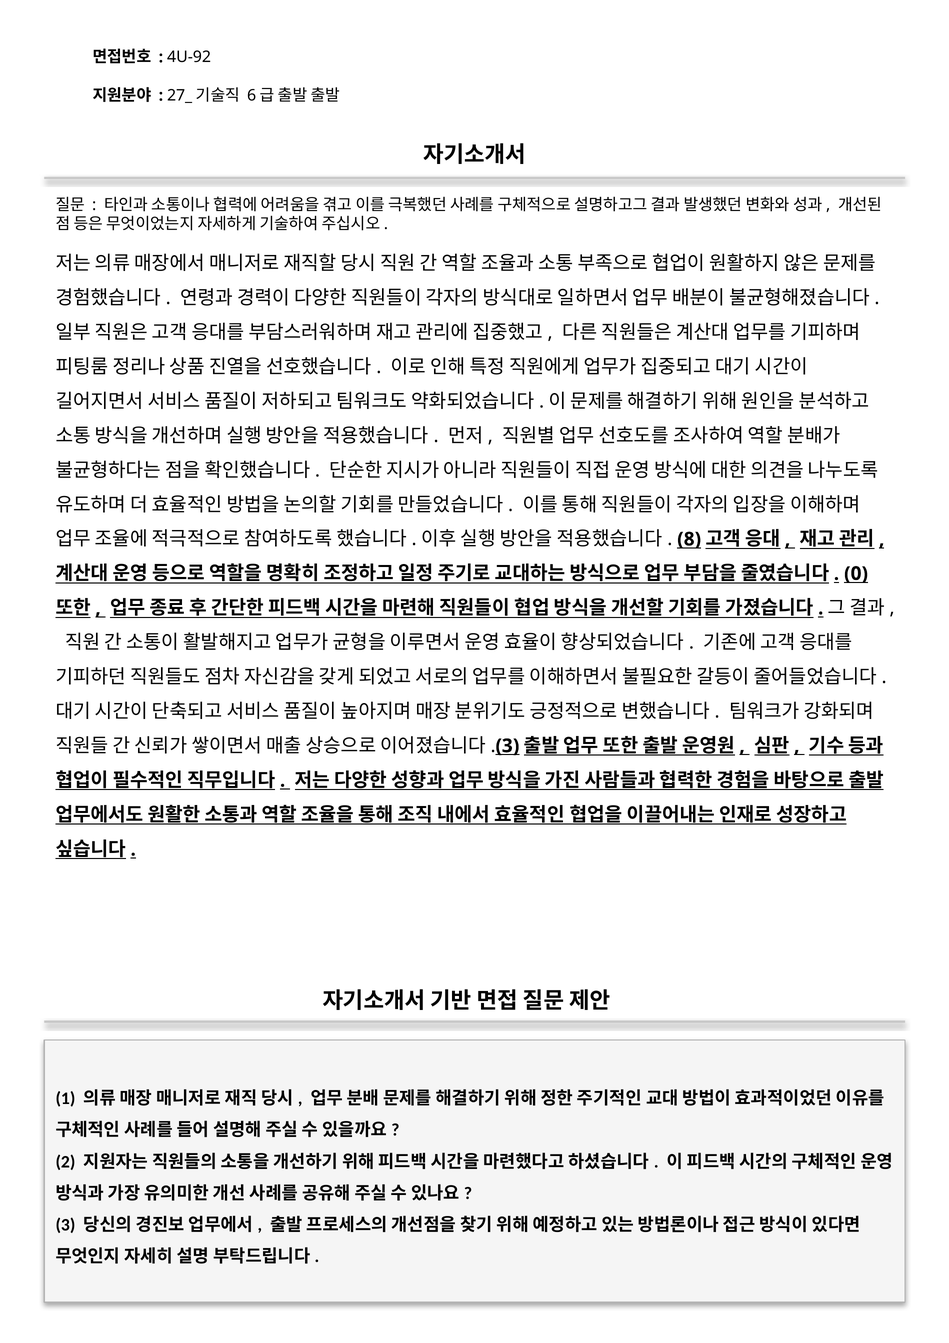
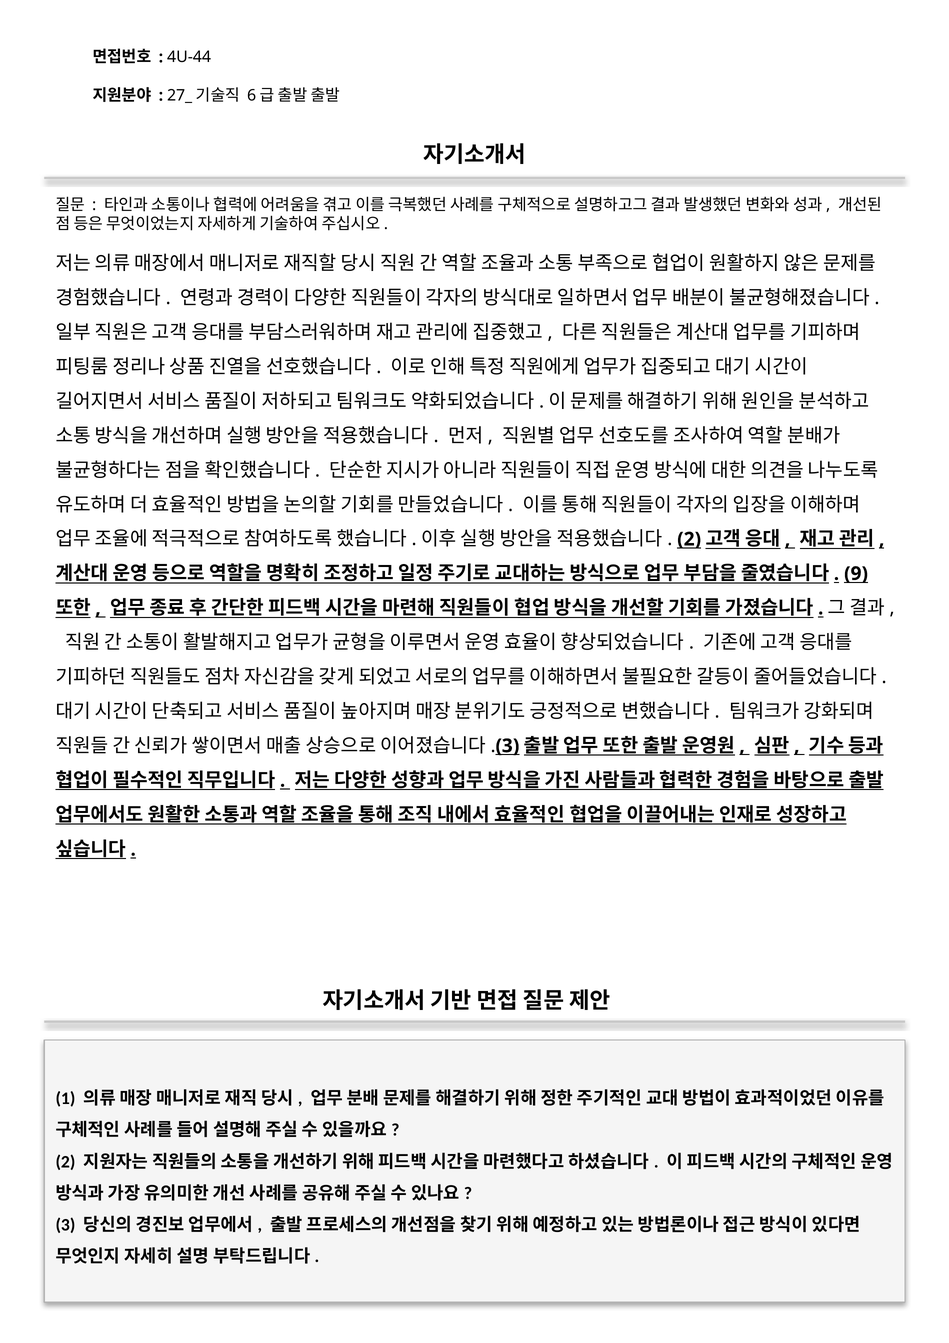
4U-92: 4U-92 -> 4U-44 (189, 57)
8: 8 -> 2 (689, 539)
0: 0 -> 9 (856, 573)
